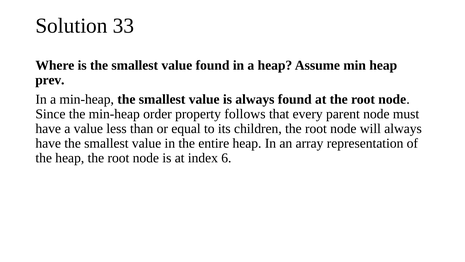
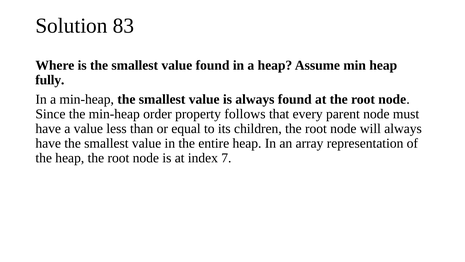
33: 33 -> 83 (124, 26)
prev: prev -> fully (50, 80)
6: 6 -> 7 (226, 158)
